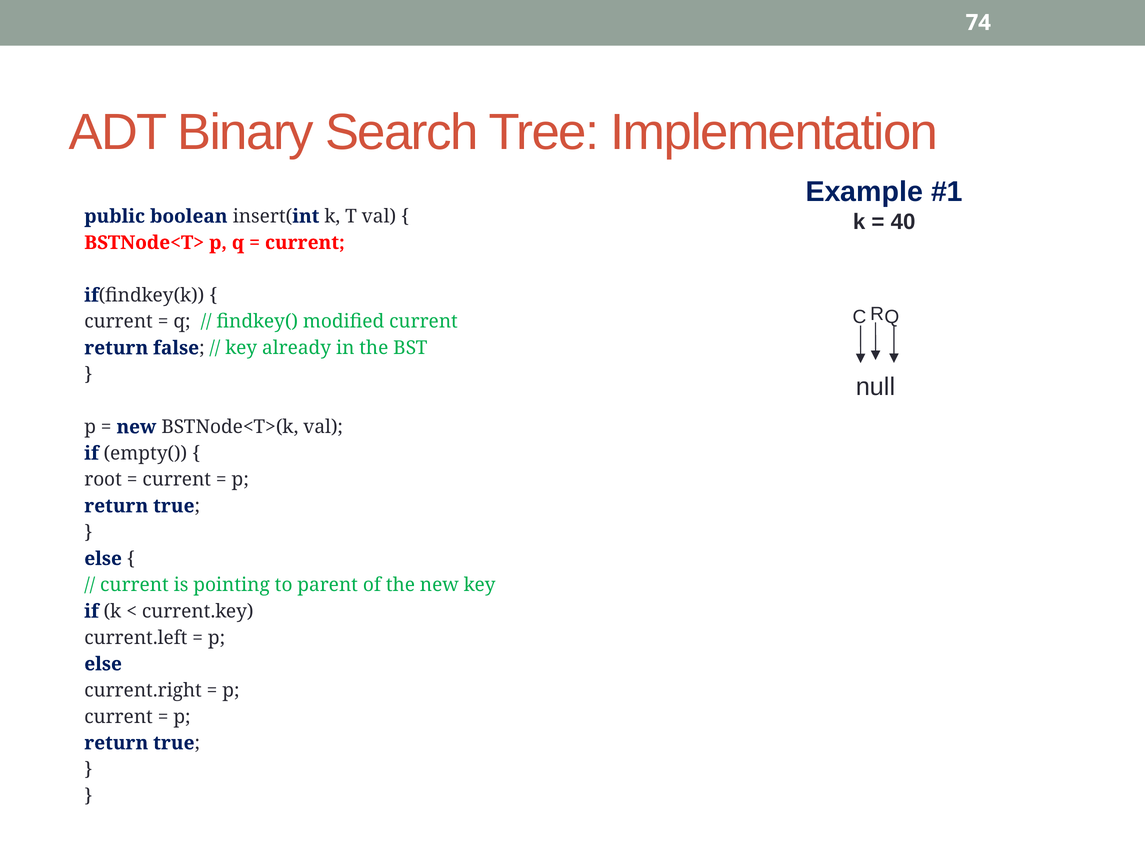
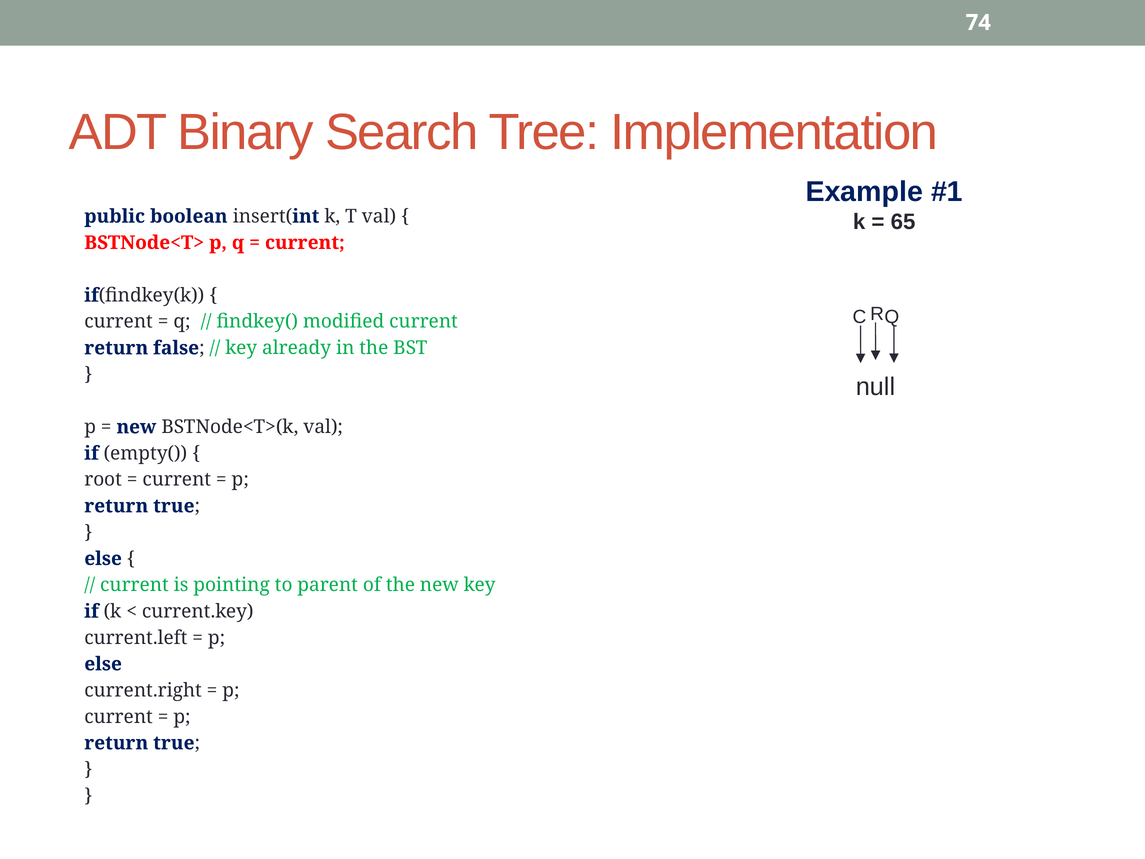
40: 40 -> 65 (903, 222)
